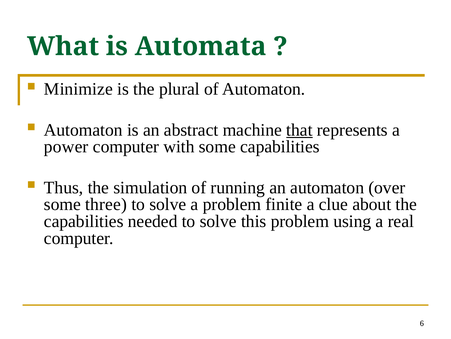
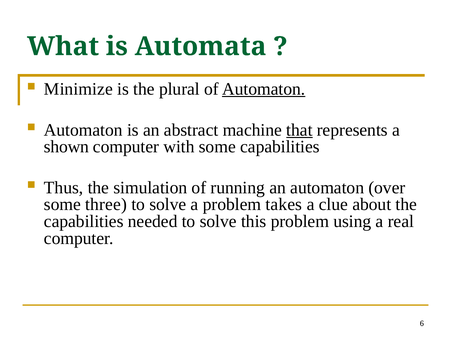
Automaton underline: none -> present (264, 89)
power: power -> shown (66, 146)
finite: finite -> takes (284, 204)
